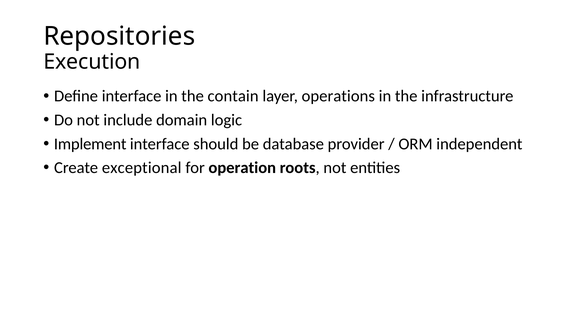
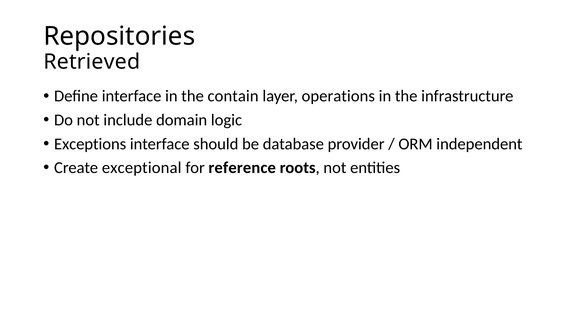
Execution: Execution -> Retrieved (92, 62)
Implement: Implement -> Exceptions (90, 144)
operation: operation -> reference (242, 168)
